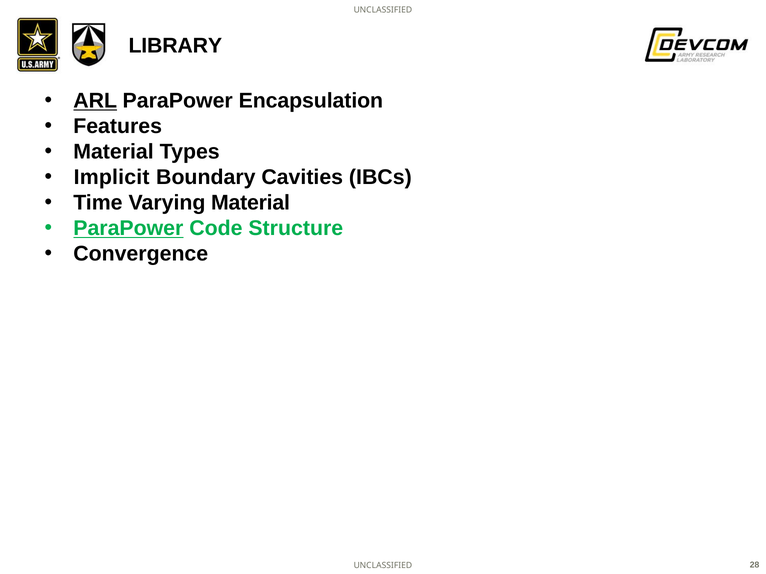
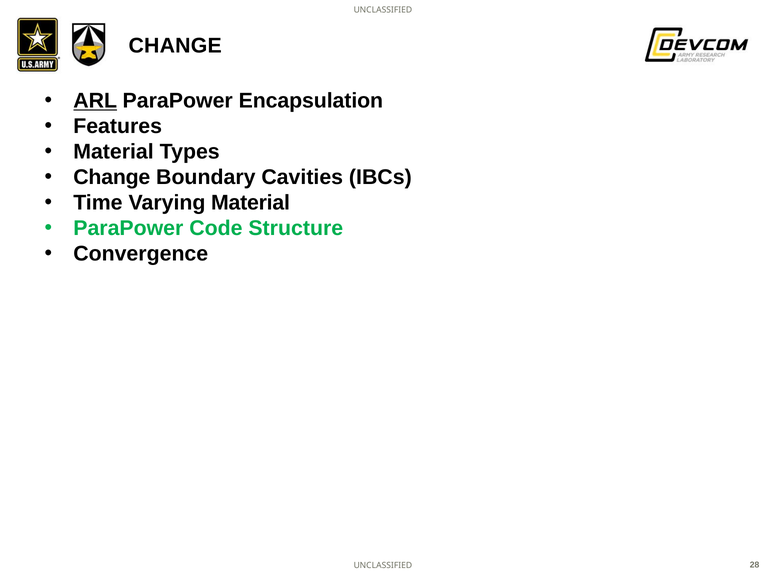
LIBRARY: LIBRARY -> CHANGE (175, 46)
Implicit: Implicit -> Change (112, 177)
ParaPower underline: present -> none (128, 229)
